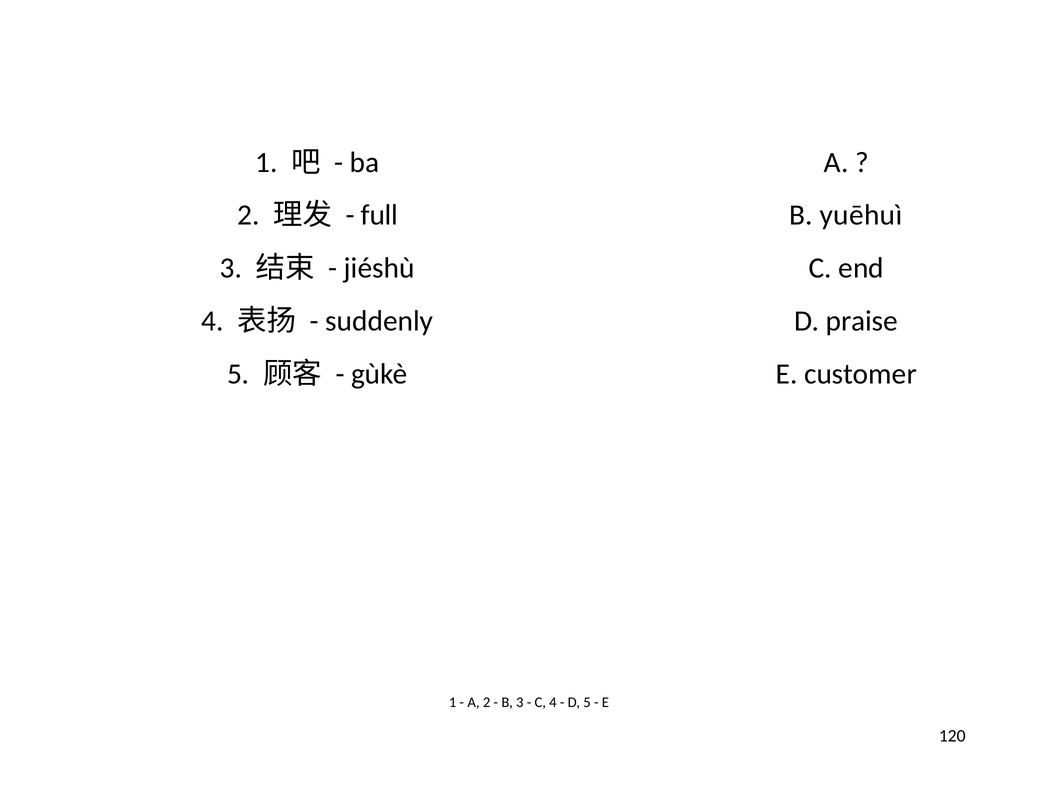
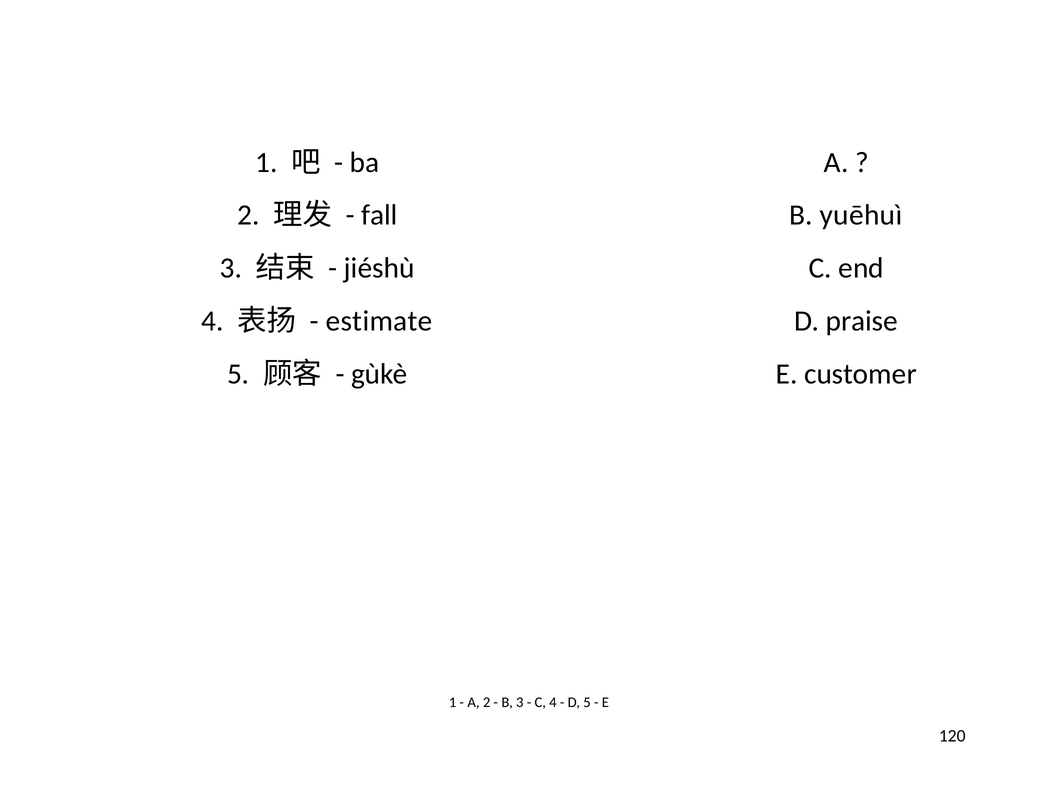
full: full -> fall (379, 215)
suddenly: suddenly -> estimate (379, 321)
